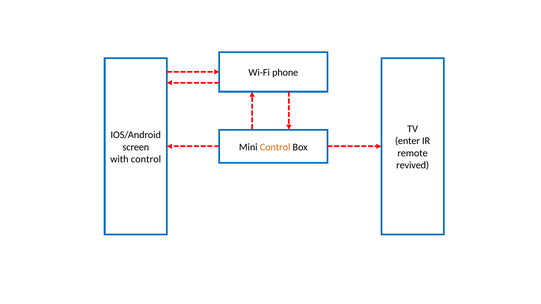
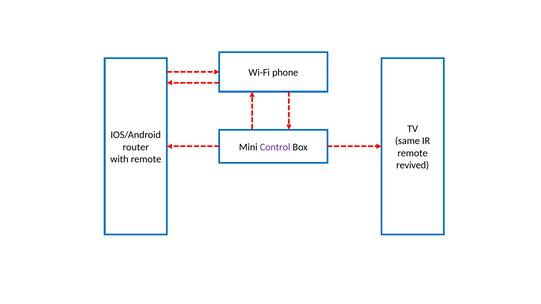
enter: enter -> same (407, 141)
screen: screen -> router (136, 147)
Control colour: orange -> purple (275, 147)
with control: control -> remote (146, 159)
